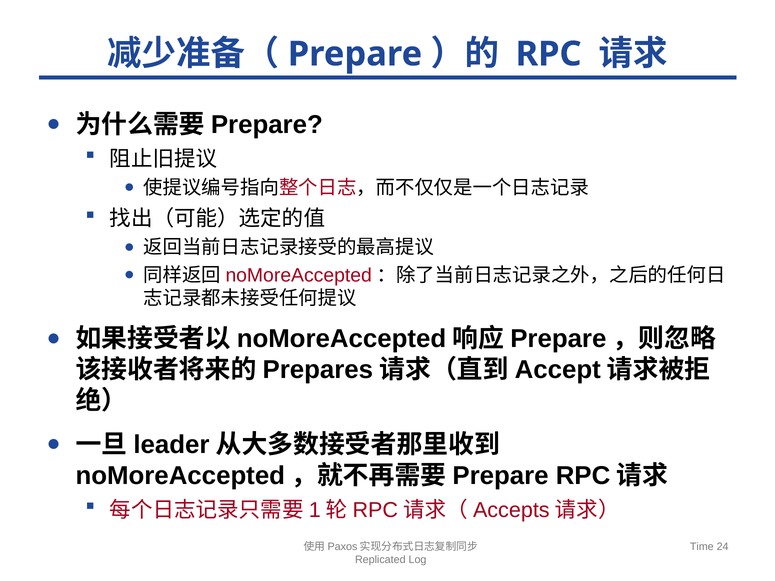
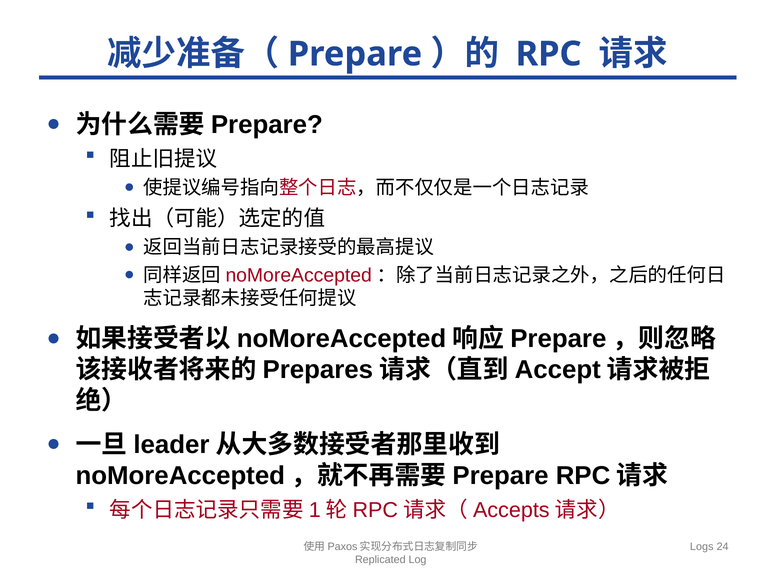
Time: Time -> Logs (702, 547)
